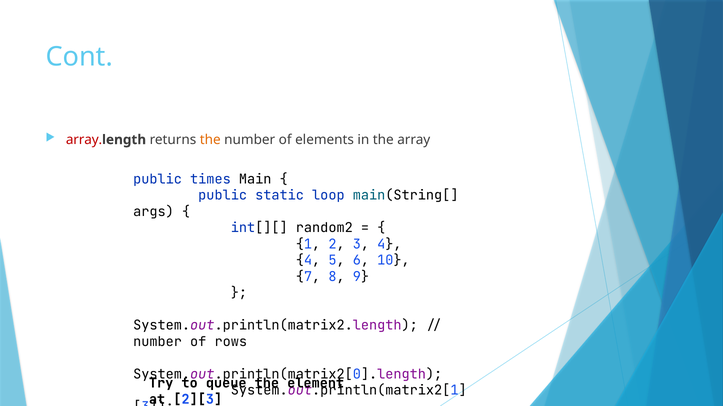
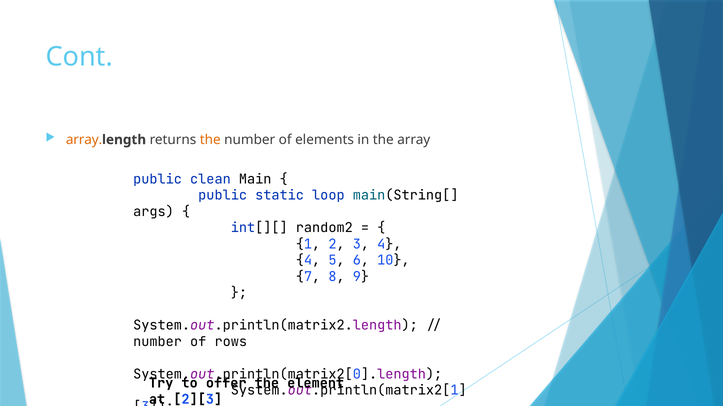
array colour: red -> orange (84, 140)
times: times -> clean (210, 180)
queue: queue -> offer (226, 384)
